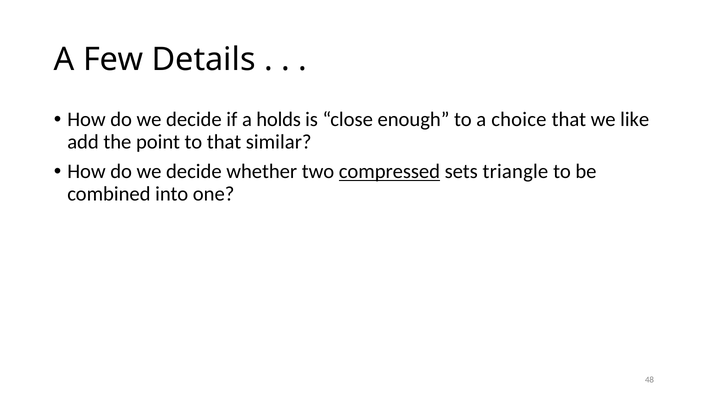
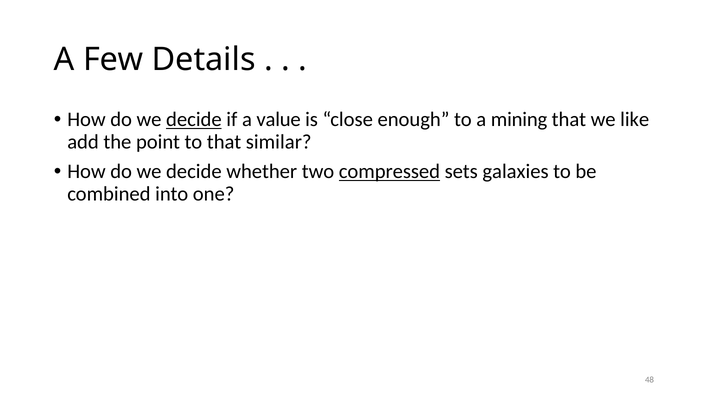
decide underline: none -> present (194, 120)
holds: holds -> value (279, 120)
choice: choice -> mining (519, 120)
triangle: triangle -> galaxies (516, 172)
